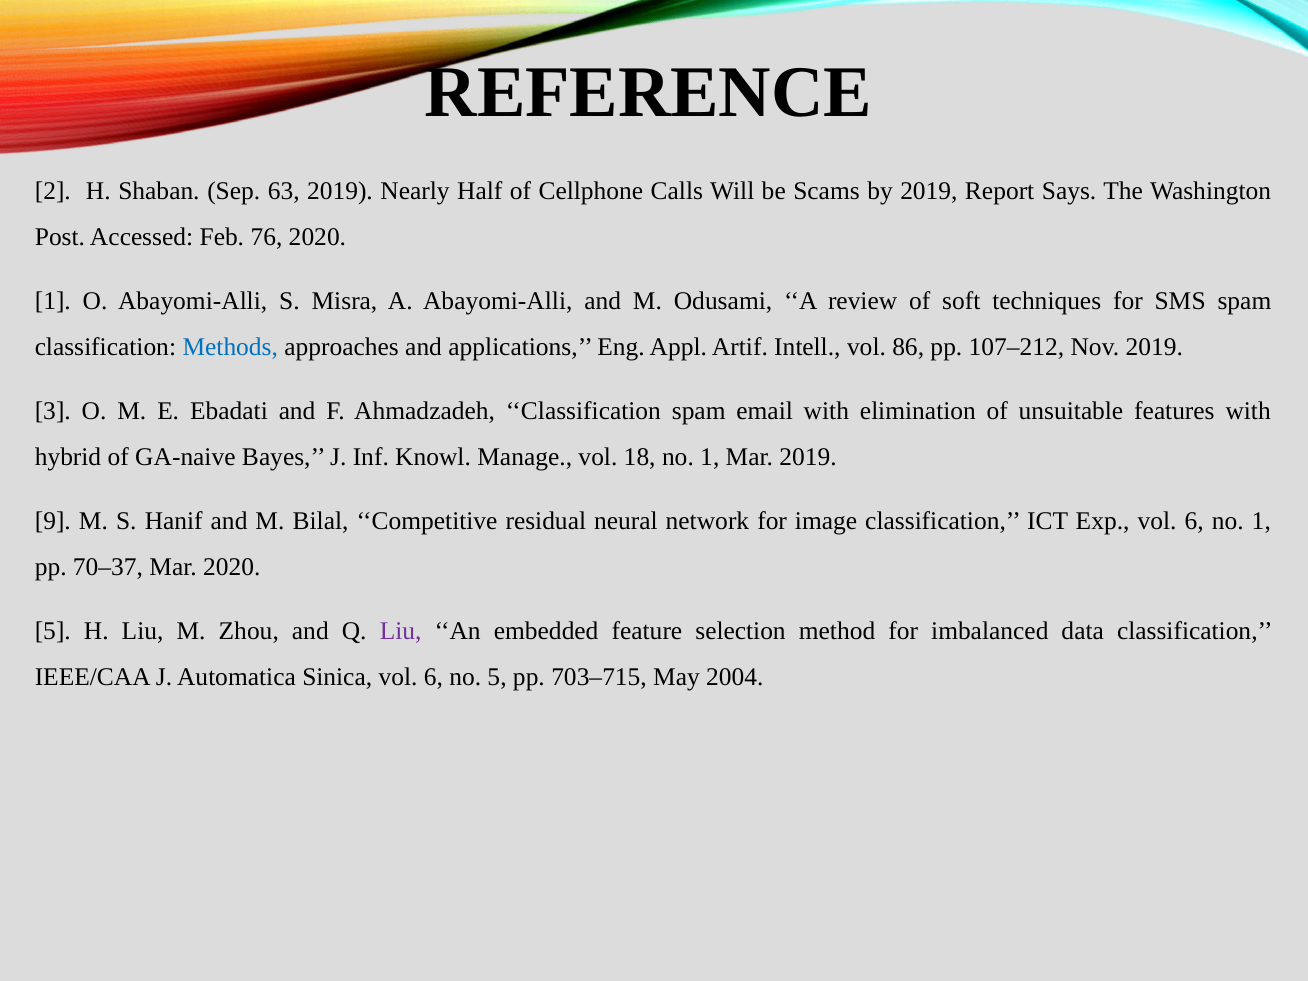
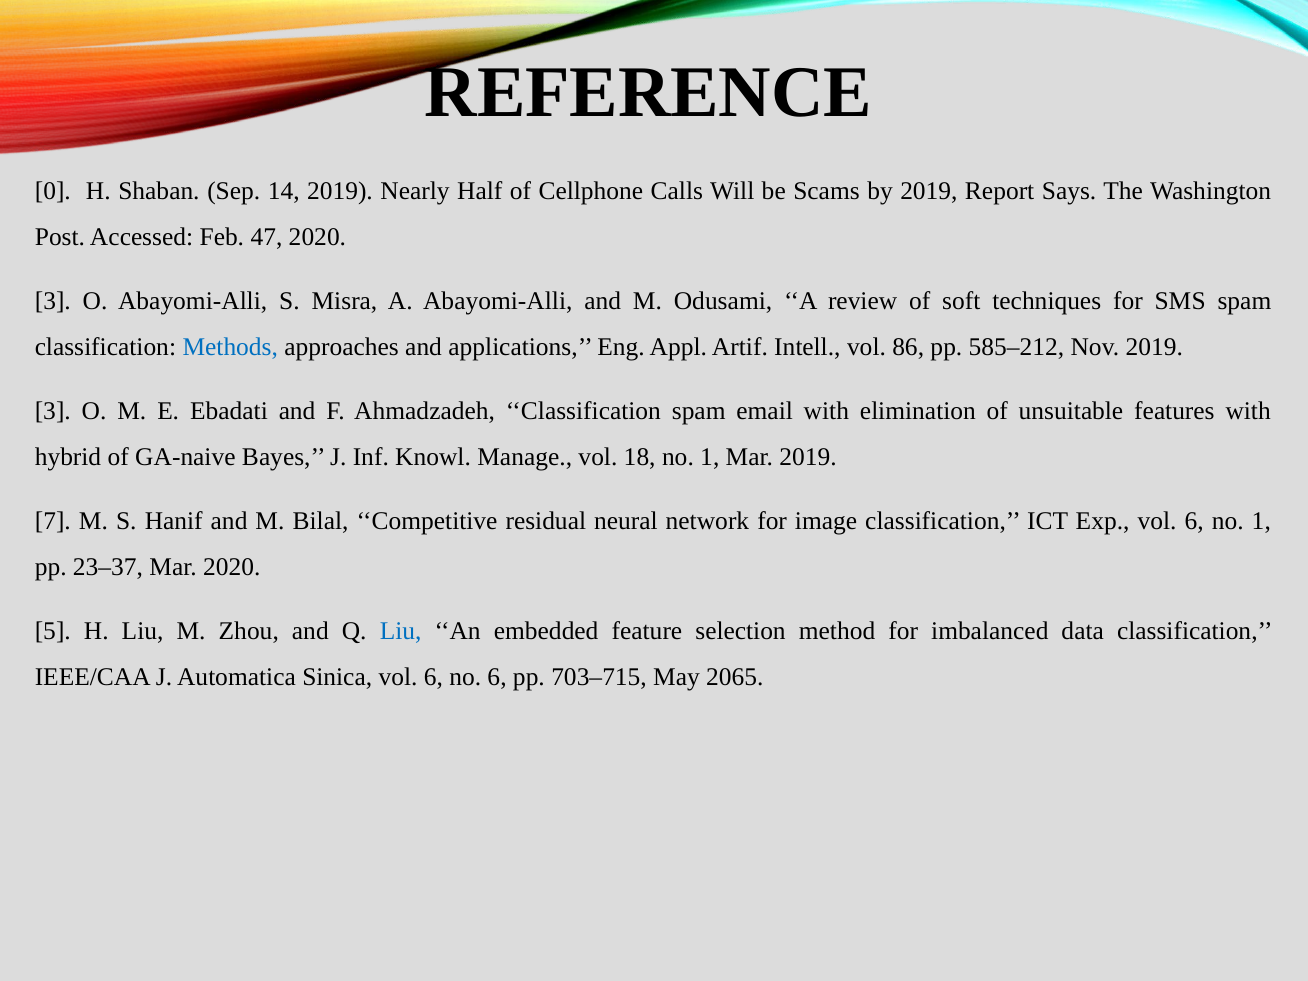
2: 2 -> 0 (53, 192)
63: 63 -> 14 (284, 192)
76: 76 -> 47 (266, 237)
1: 1 -> 3 (53, 301)
107–212: 107–212 -> 585–212 (1016, 347)
9: 9 -> 7 (53, 521)
70–37: 70–37 -> 23–37 (108, 567)
Liu colour: purple -> blue (401, 631)
no 5: 5 -> 6 (497, 677)
2004: 2004 -> 2065 (735, 677)
